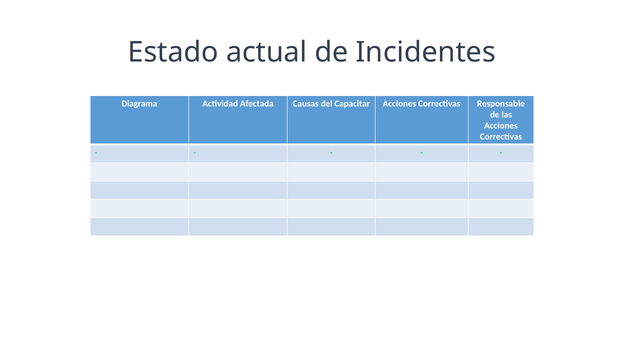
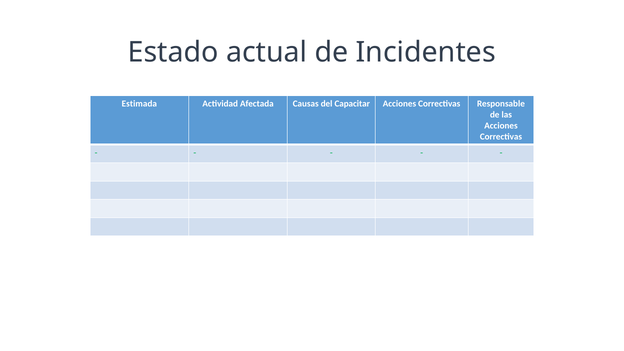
Diagrama: Diagrama -> Estimada (139, 104)
